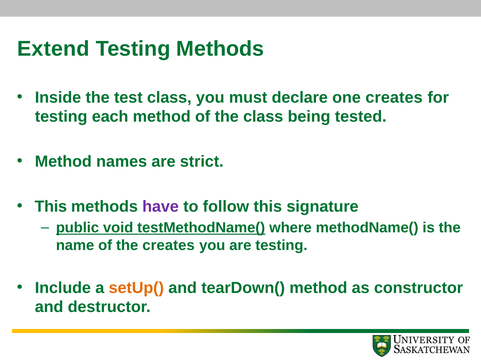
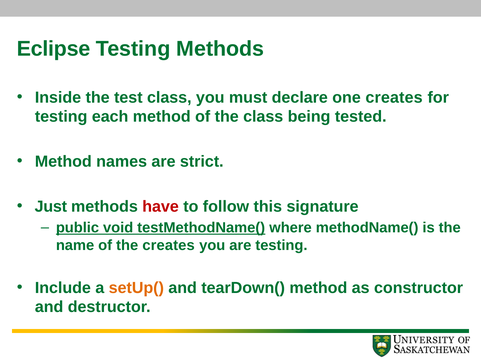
Extend: Extend -> Eclipse (54, 49)
This: This -> Just (51, 206)
have colour: purple -> red (161, 206)
